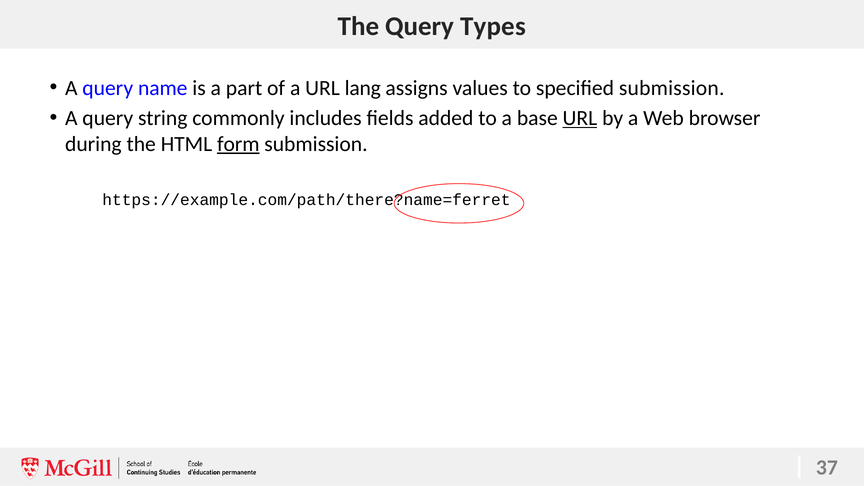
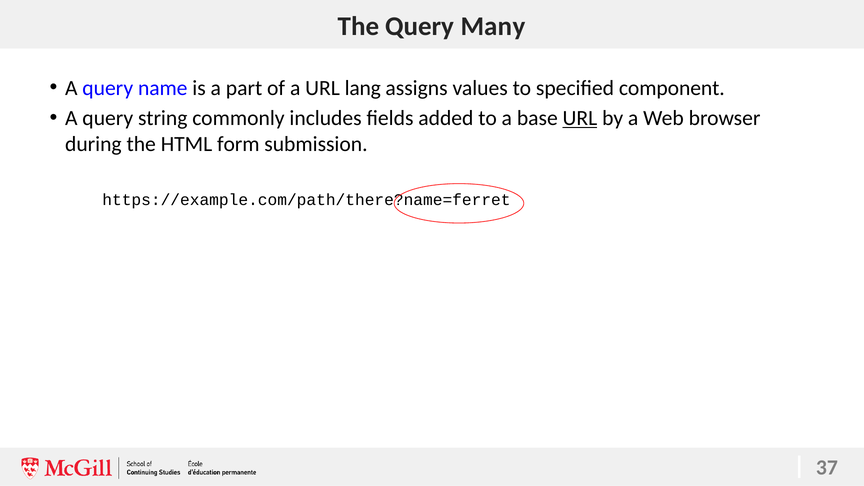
Types: Types -> Many (493, 26)
specified submission: submission -> component (672, 88)
form underline: present -> none (238, 144)
